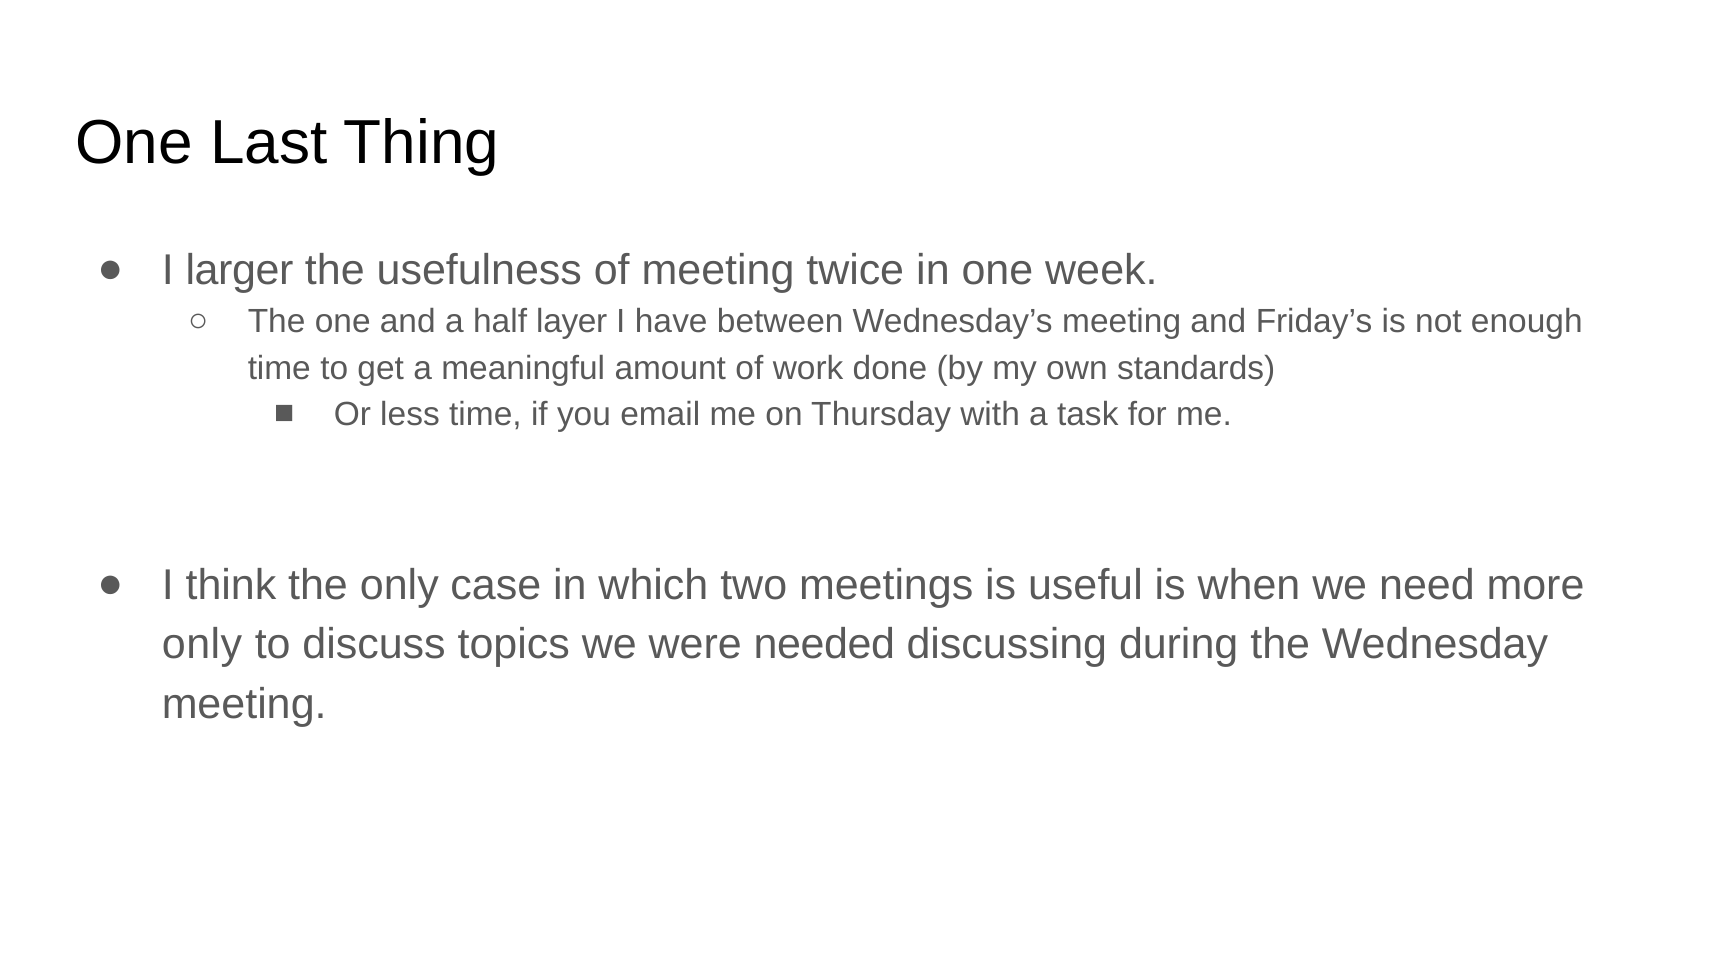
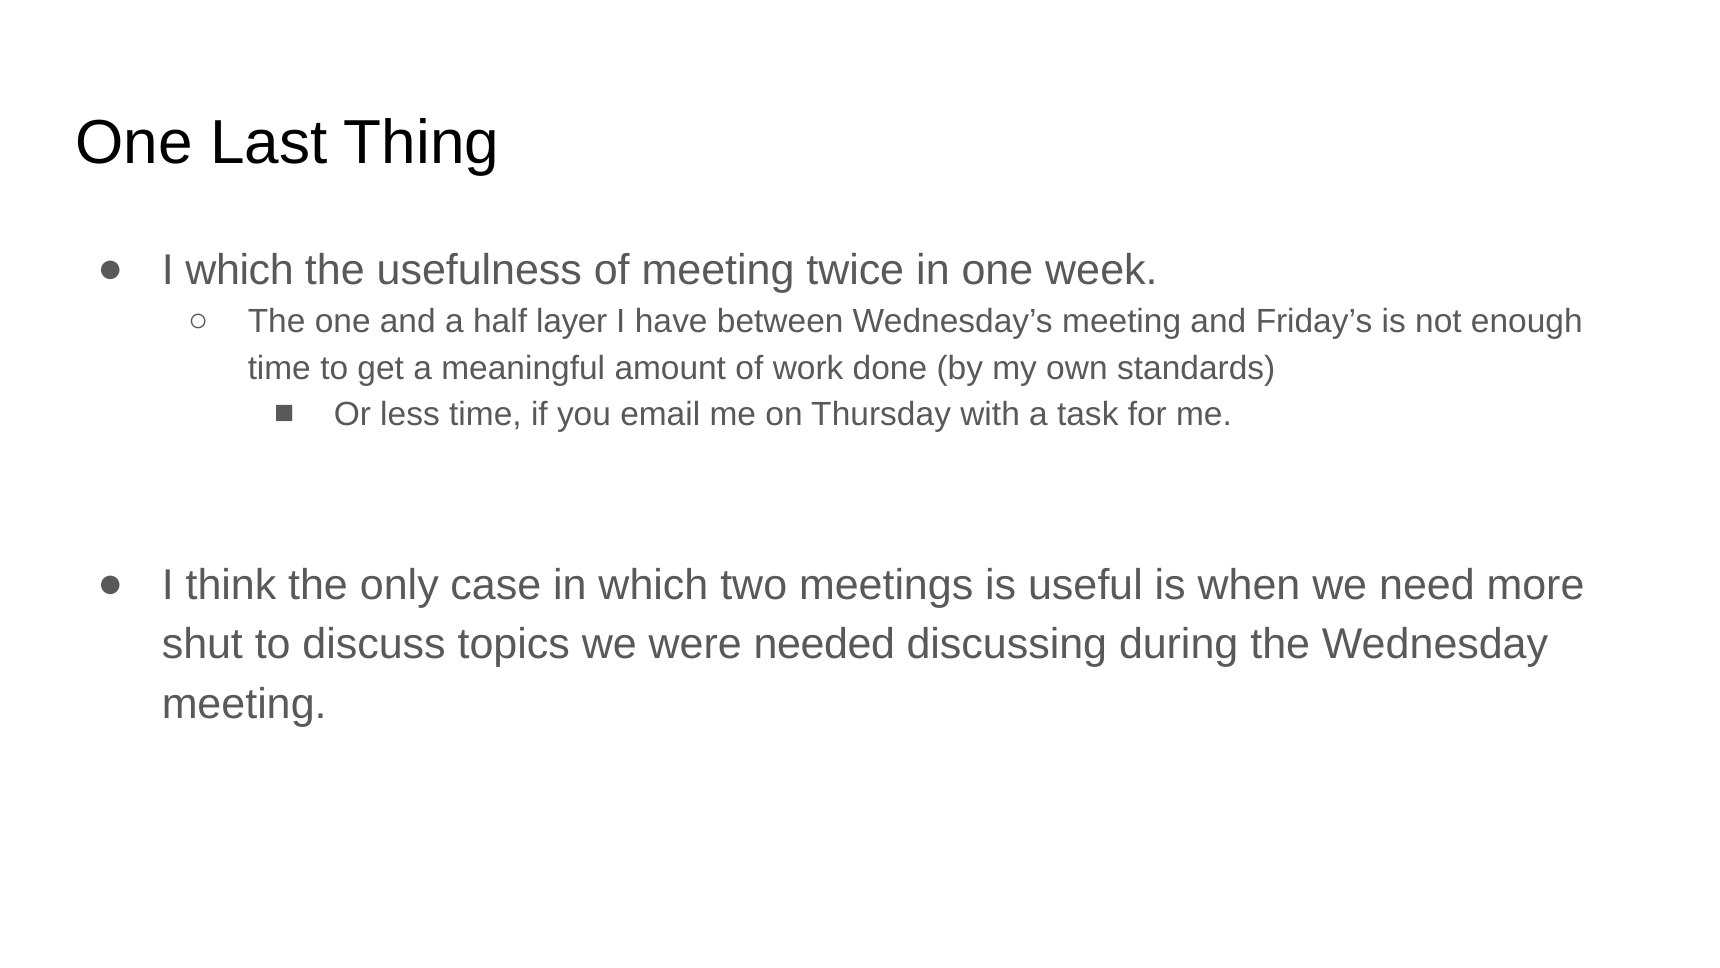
I larger: larger -> which (240, 270)
only: only -> shut (202, 644)
